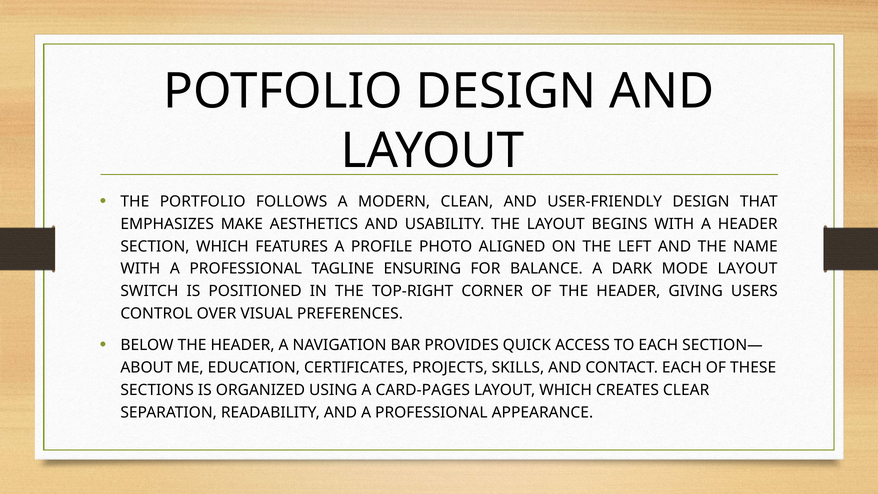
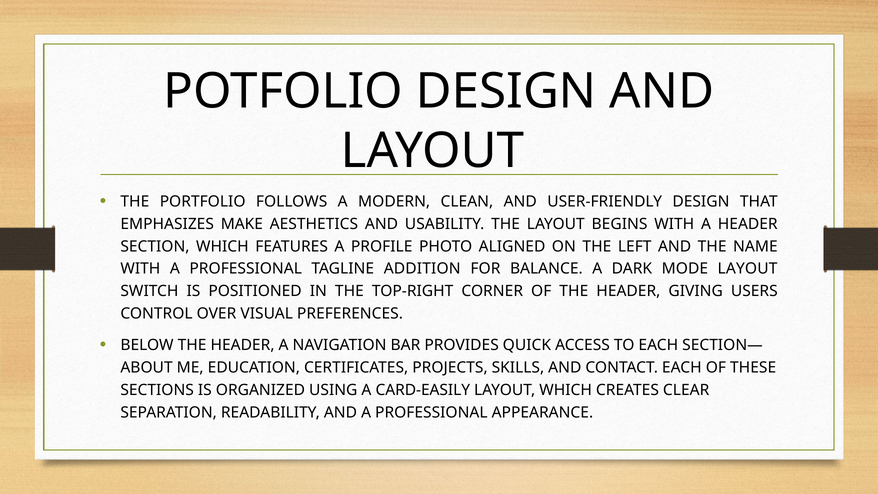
ENSURING: ENSURING -> ADDITION (422, 269)
CARD-PAGES: CARD-PAGES -> CARD-EASILY (423, 390)
